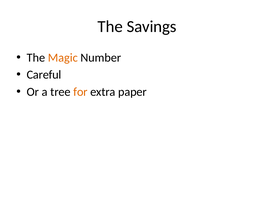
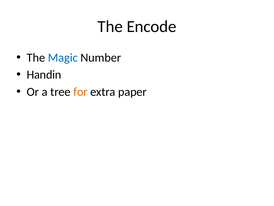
Savings: Savings -> Encode (151, 27)
Magic colour: orange -> blue (63, 57)
Careful: Careful -> Handin (44, 75)
